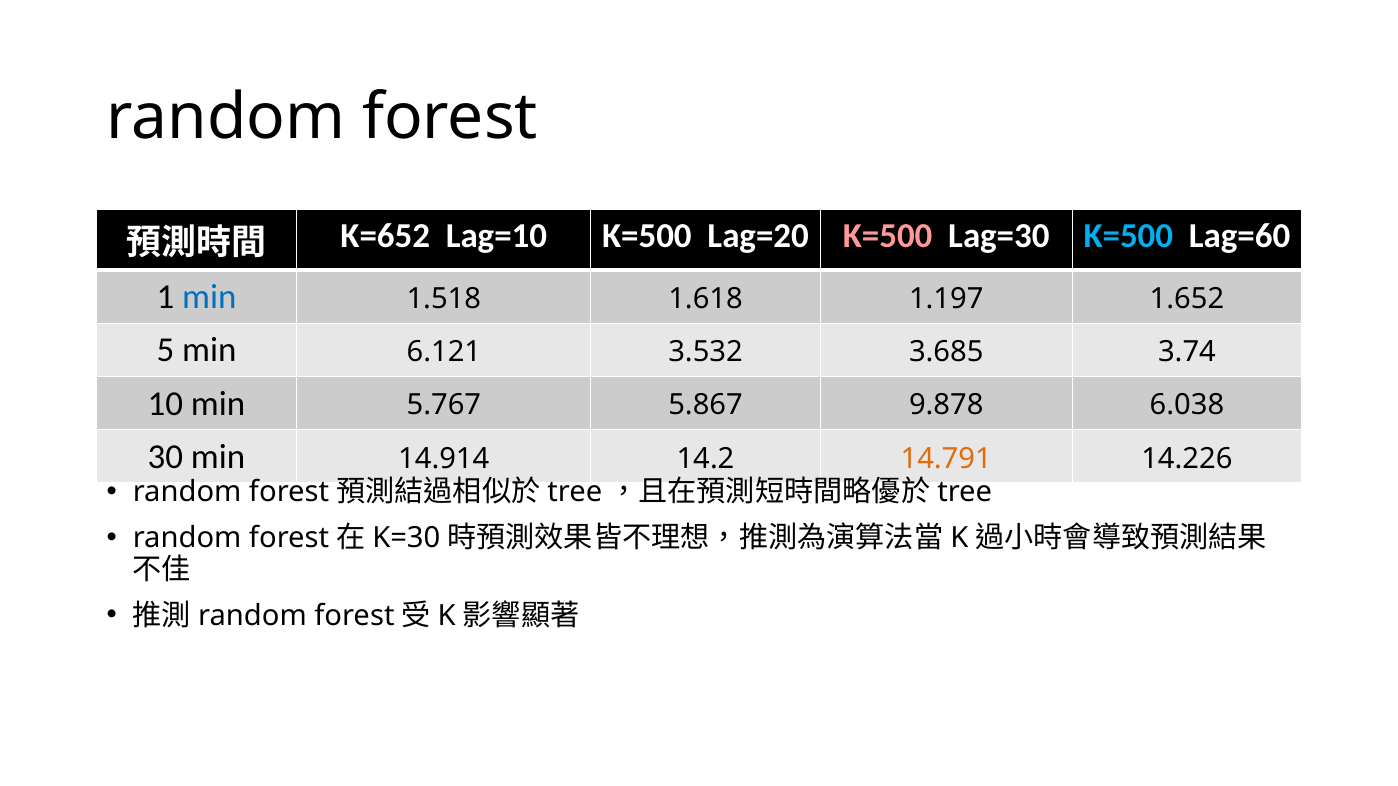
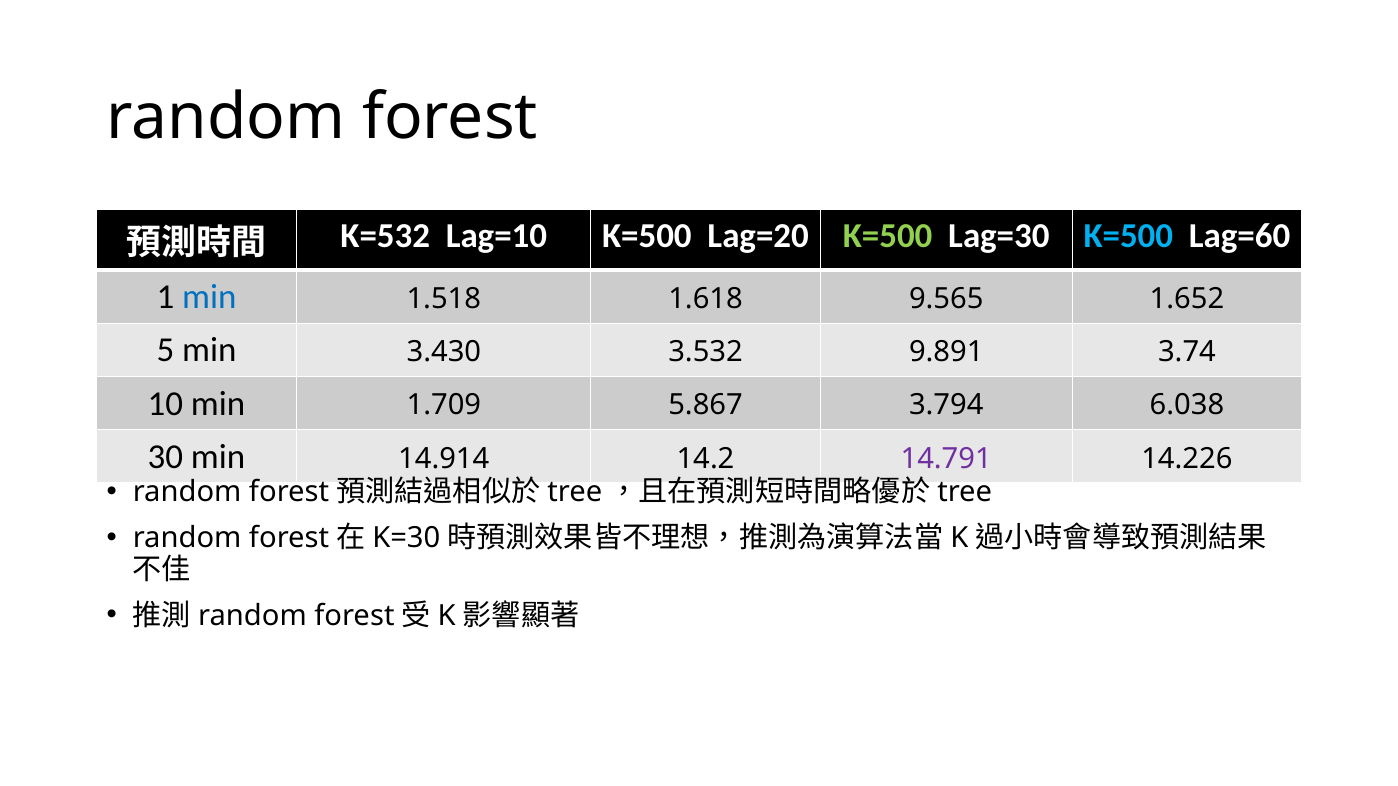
K=652: K=652 -> K=532 (385, 236)
K=500 colour: pink -> light green (888, 236)
1.197: 1.197 -> 9.565 (946, 299)
6.121: 6.121 -> 3.430 (444, 352)
3.685: 3.685 -> 9.891 (946, 352)
5.767: 5.767 -> 1.709 (444, 406)
9.878: 9.878 -> 3.794 (946, 406)
14.791 colour: orange -> purple (946, 459)
